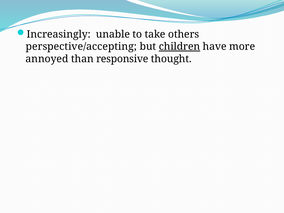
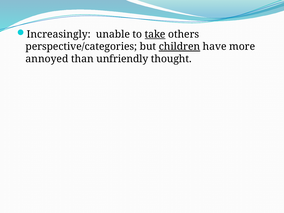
take underline: none -> present (155, 34)
perspective/accepting: perspective/accepting -> perspective/categories (81, 47)
responsive: responsive -> unfriendly (122, 59)
